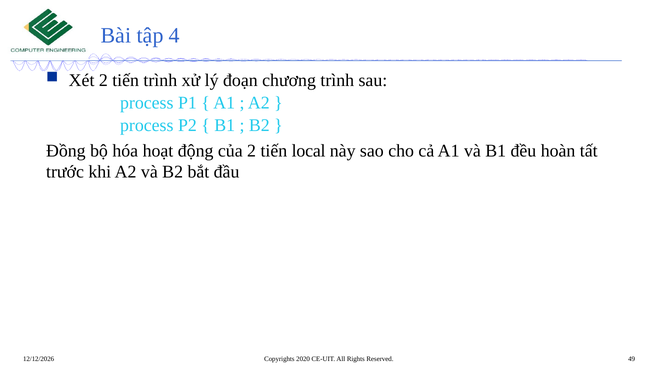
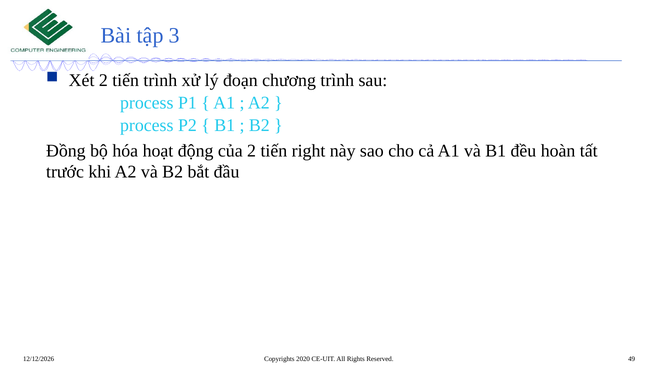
4: 4 -> 3 (174, 36)
local: local -> right (309, 151)
